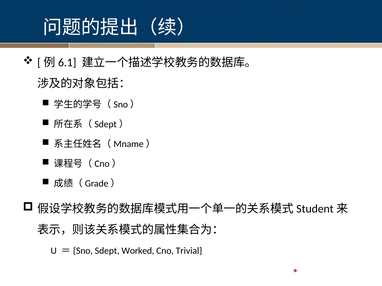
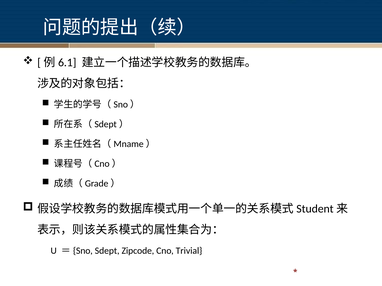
Worked: Worked -> Zipcode (138, 251)
